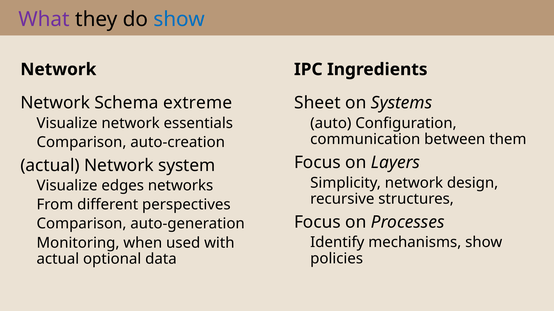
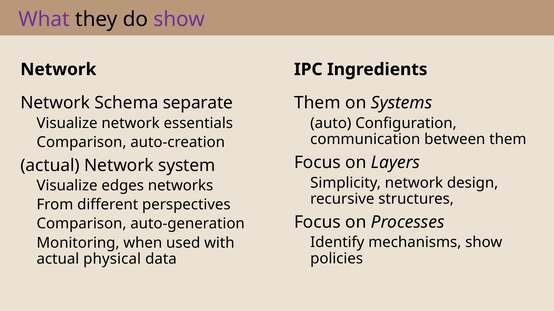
show colour: blue -> purple (179, 19)
extreme: extreme -> separate (198, 103)
Sheet: Sheet -> Them (317, 103)
optional: optional -> physical (112, 259)
